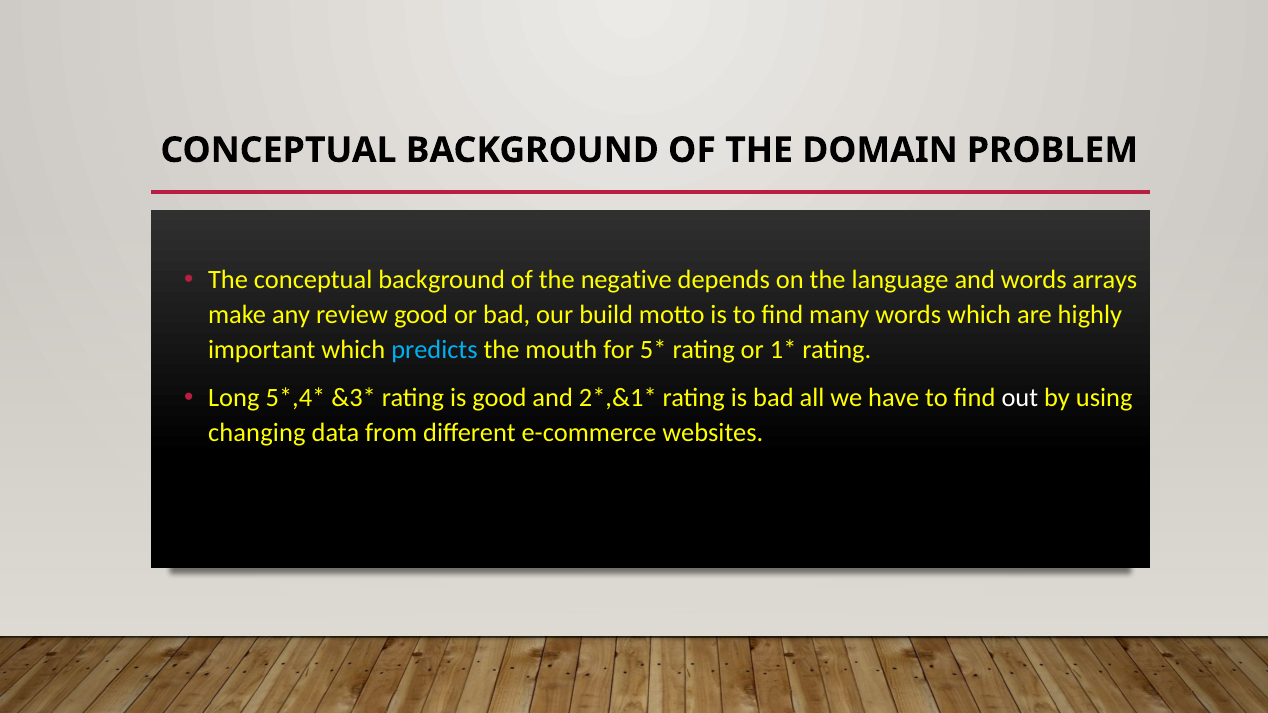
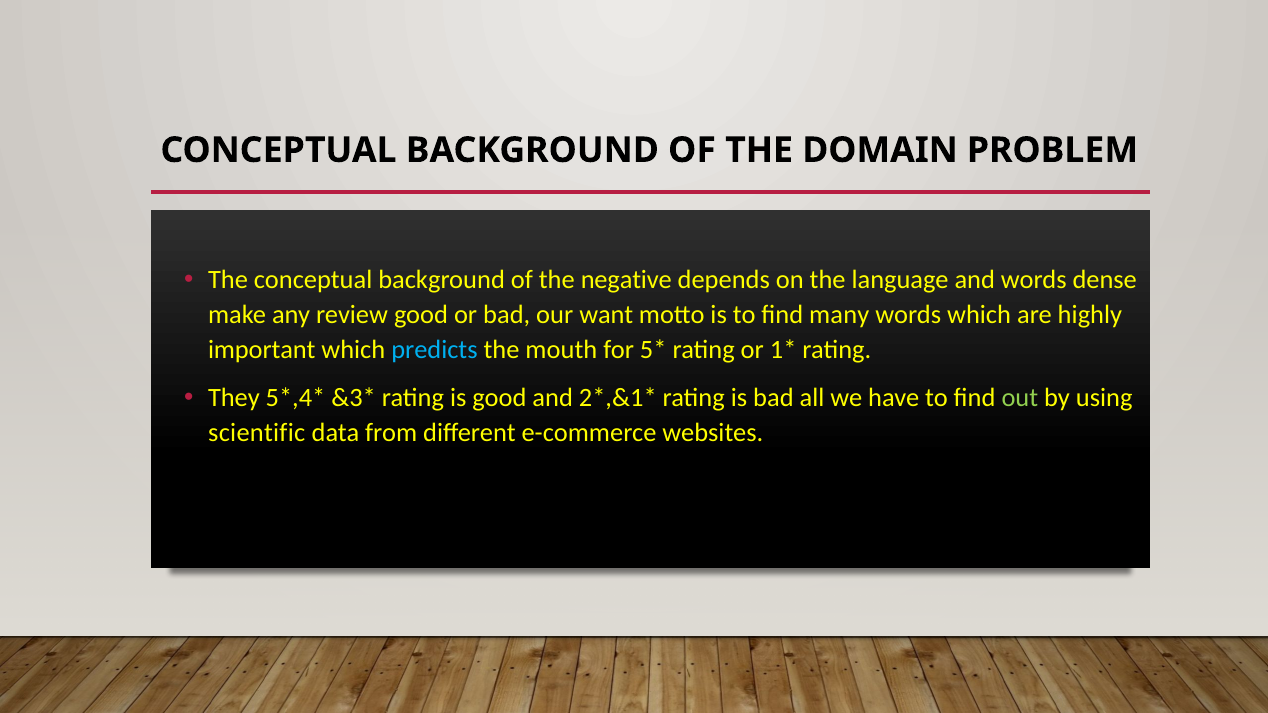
arrays: arrays -> dense (1105, 280)
build: build -> want (606, 315)
Long: Long -> They (234, 398)
out colour: white -> light green (1020, 398)
changing: changing -> scientific (257, 433)
